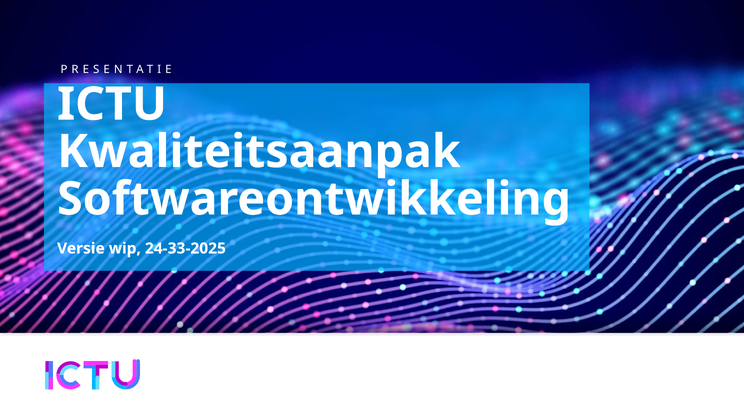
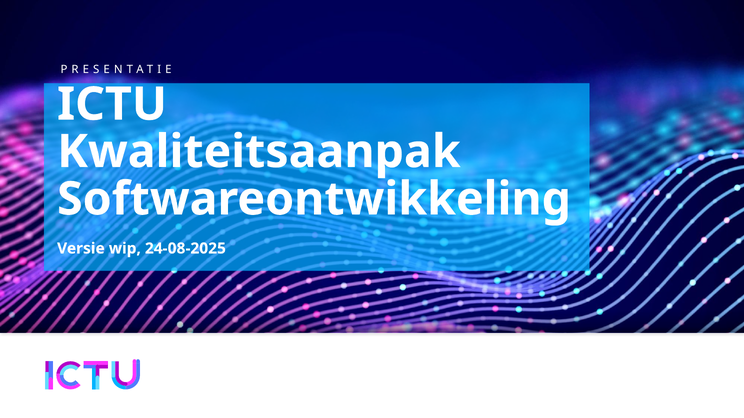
24-33-2025: 24-33-2025 -> 24-08-2025 (185, 249)
